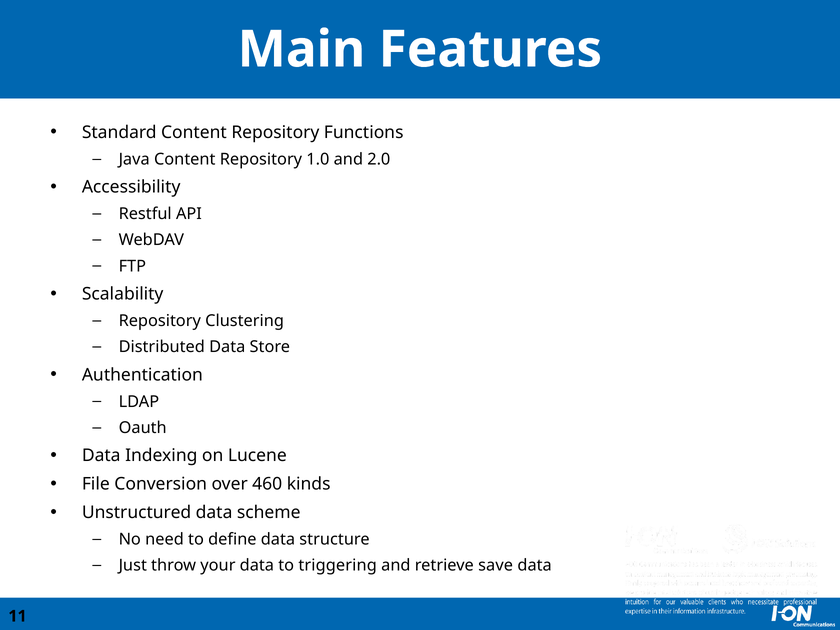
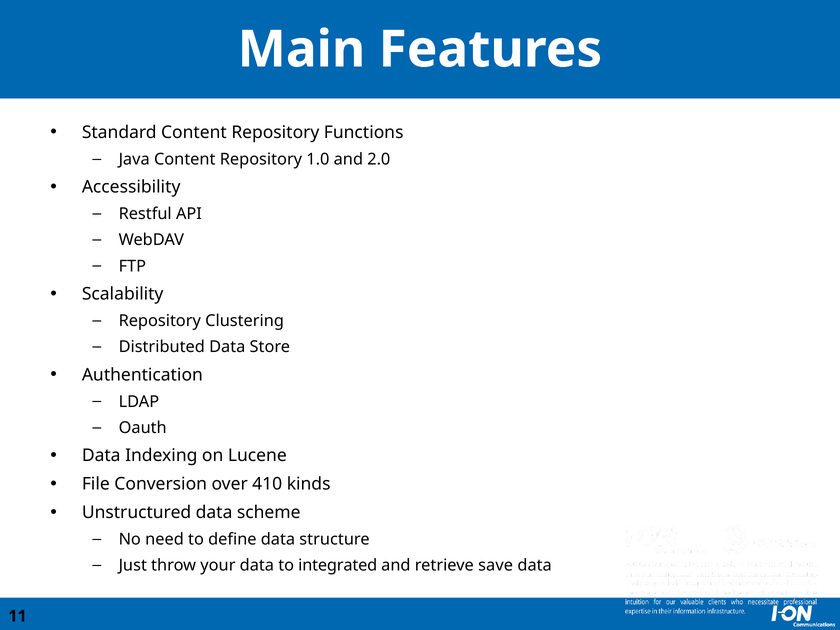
460: 460 -> 410 (267, 484)
triggering: triggering -> integrated (338, 566)
